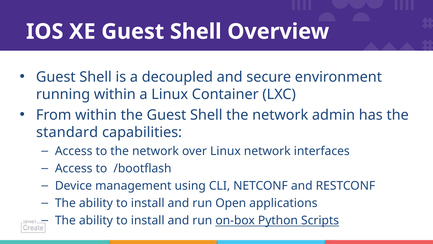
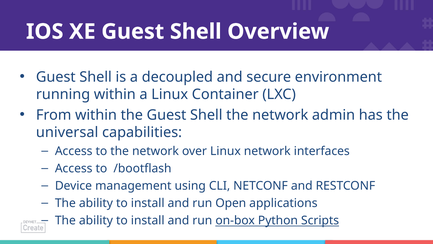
standard: standard -> universal (67, 132)
